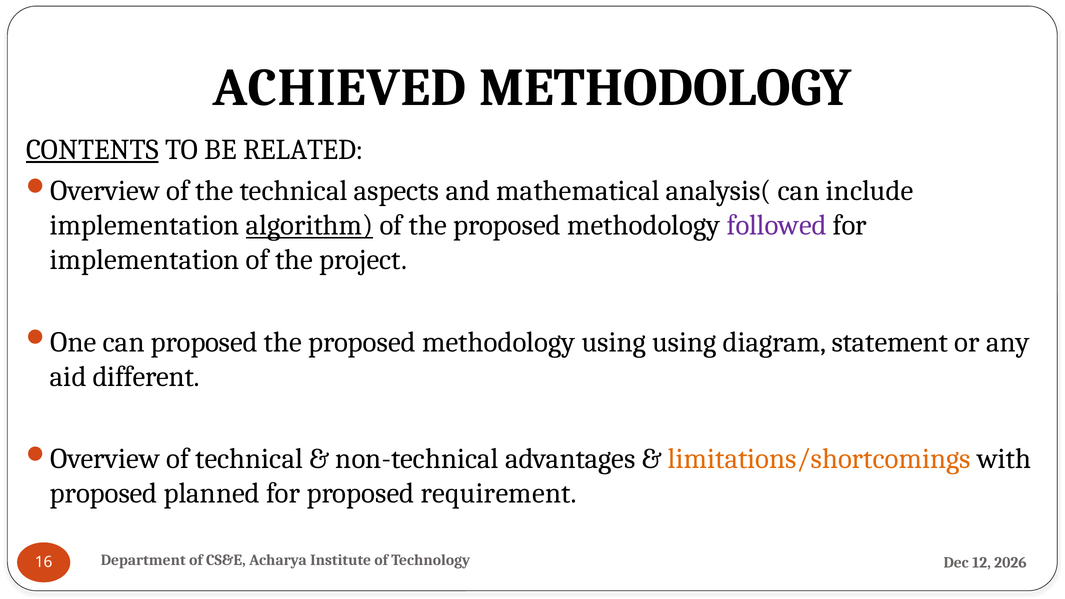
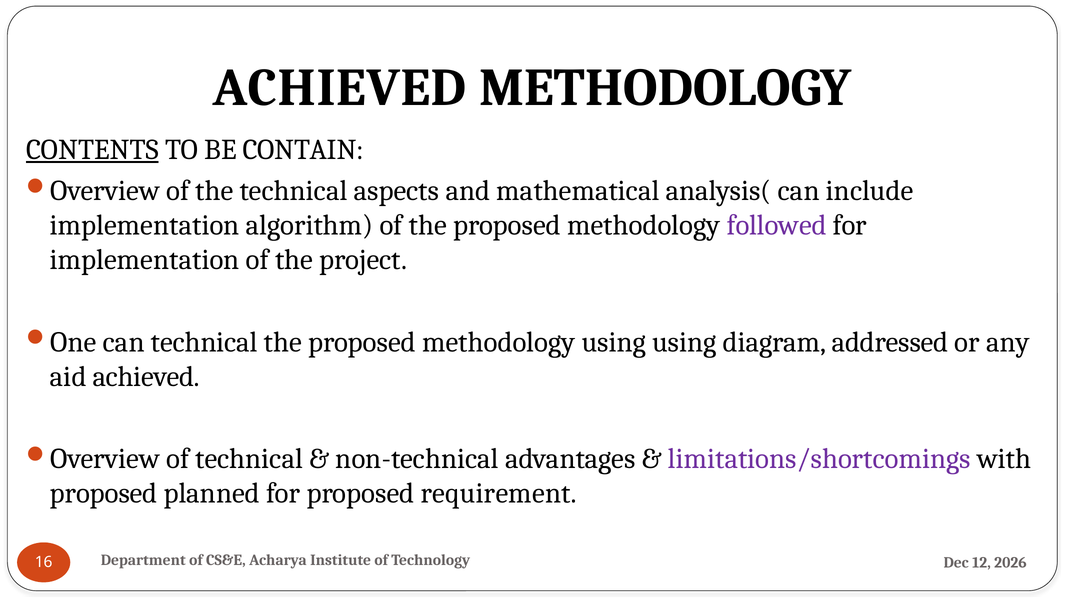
RELATED: RELATED -> CONTAIN (303, 150)
algorithm underline: present -> none (310, 225)
can proposed: proposed -> technical (204, 342)
statement: statement -> addressed (890, 342)
aid different: different -> achieved (146, 377)
limitations/shortcomings colour: orange -> purple (819, 459)
